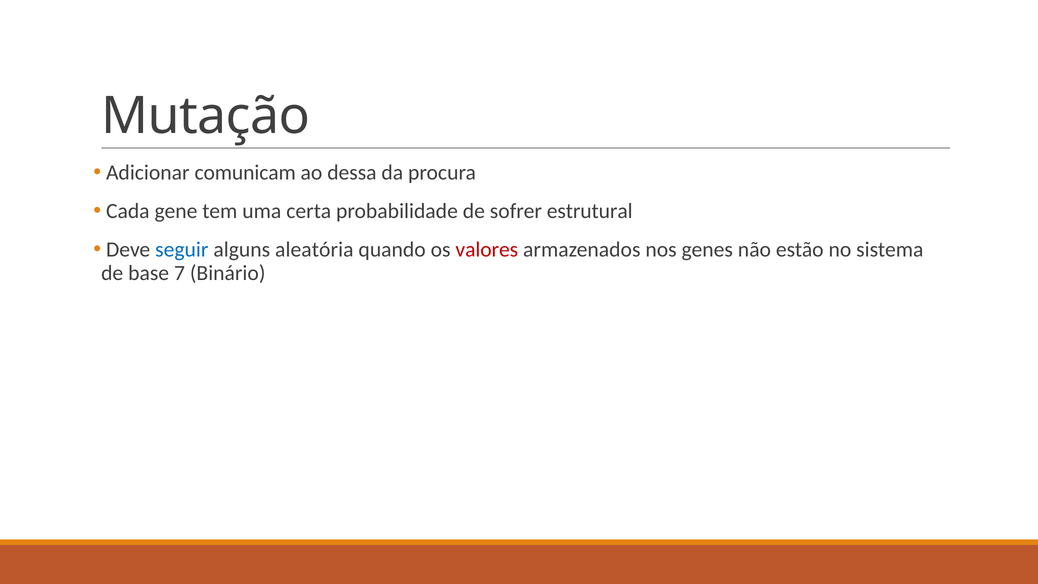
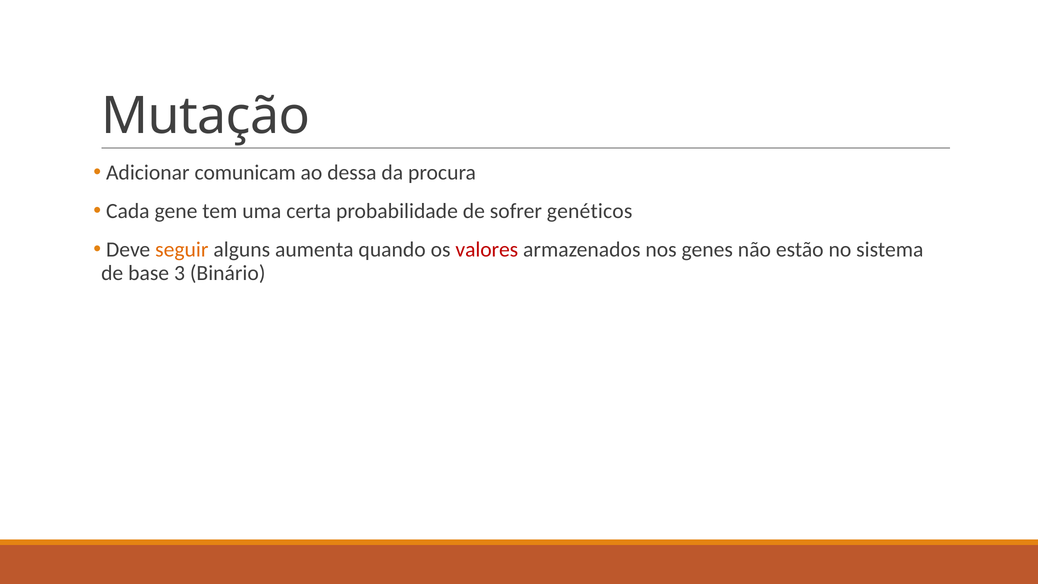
estrutural: estrutural -> genéticos (590, 211)
seguir colour: blue -> orange (182, 250)
aleatória: aleatória -> aumenta (314, 250)
7: 7 -> 3 (180, 273)
